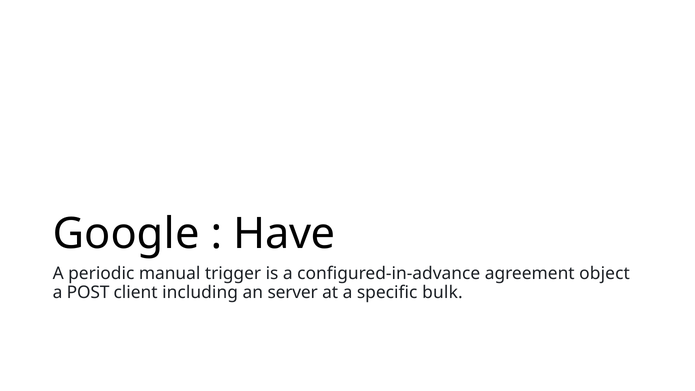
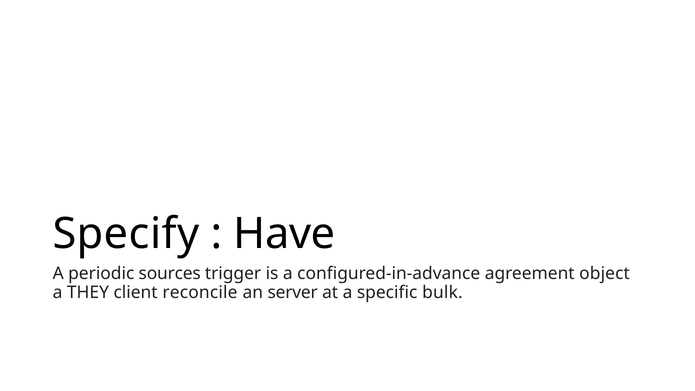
Google: Google -> Specify (126, 234)
manual: manual -> sources (170, 274)
POST: POST -> THEY (88, 292)
including: including -> reconcile (200, 292)
